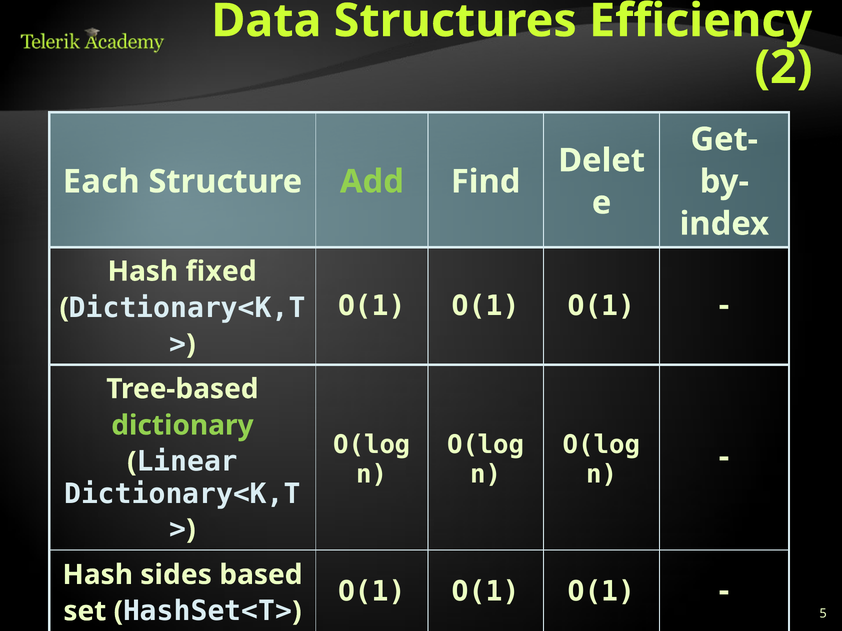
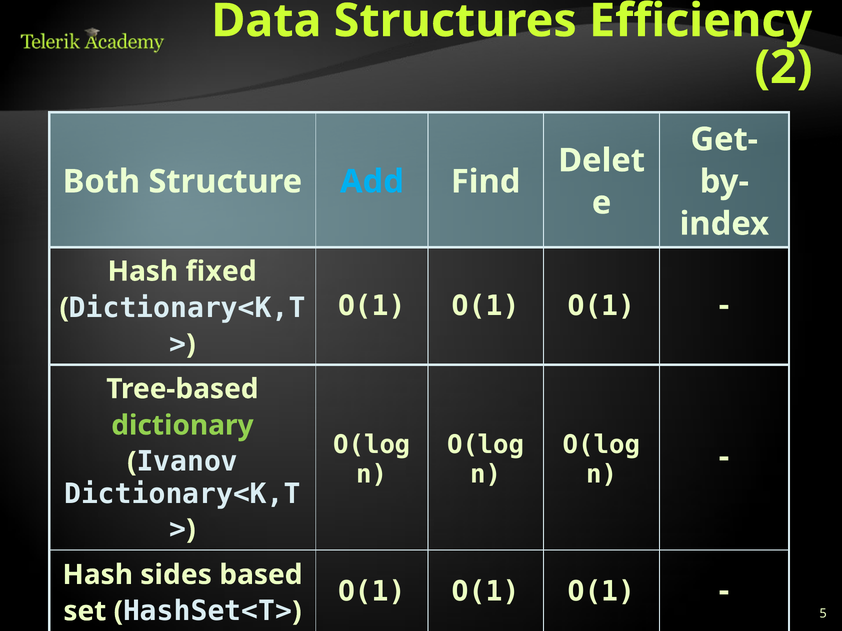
Each: Each -> Both (101, 182)
Add colour: light green -> light blue (372, 182)
Linear: Linear -> Ivanov (187, 462)
